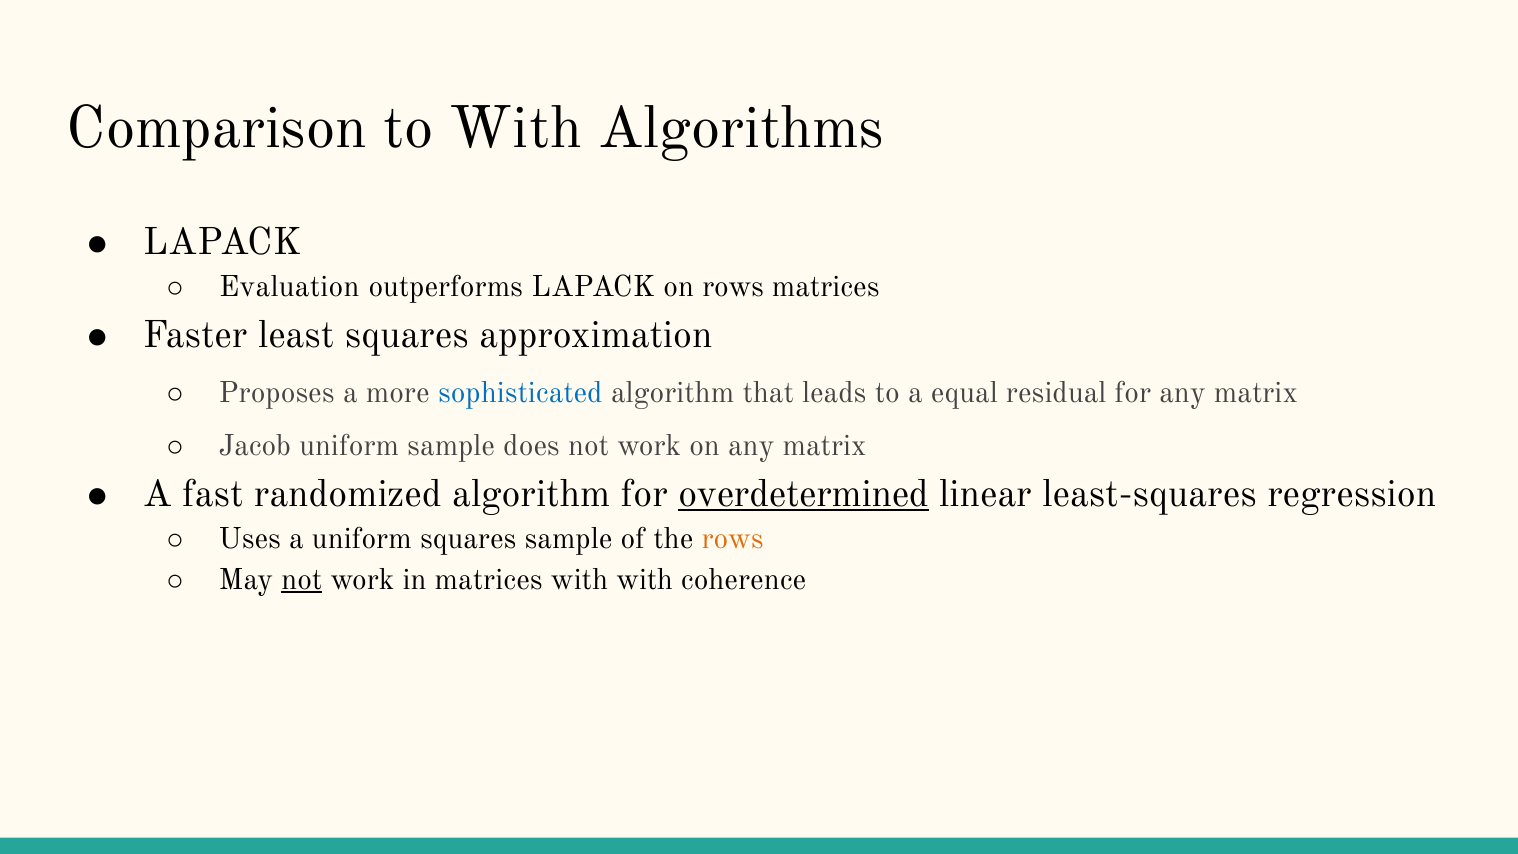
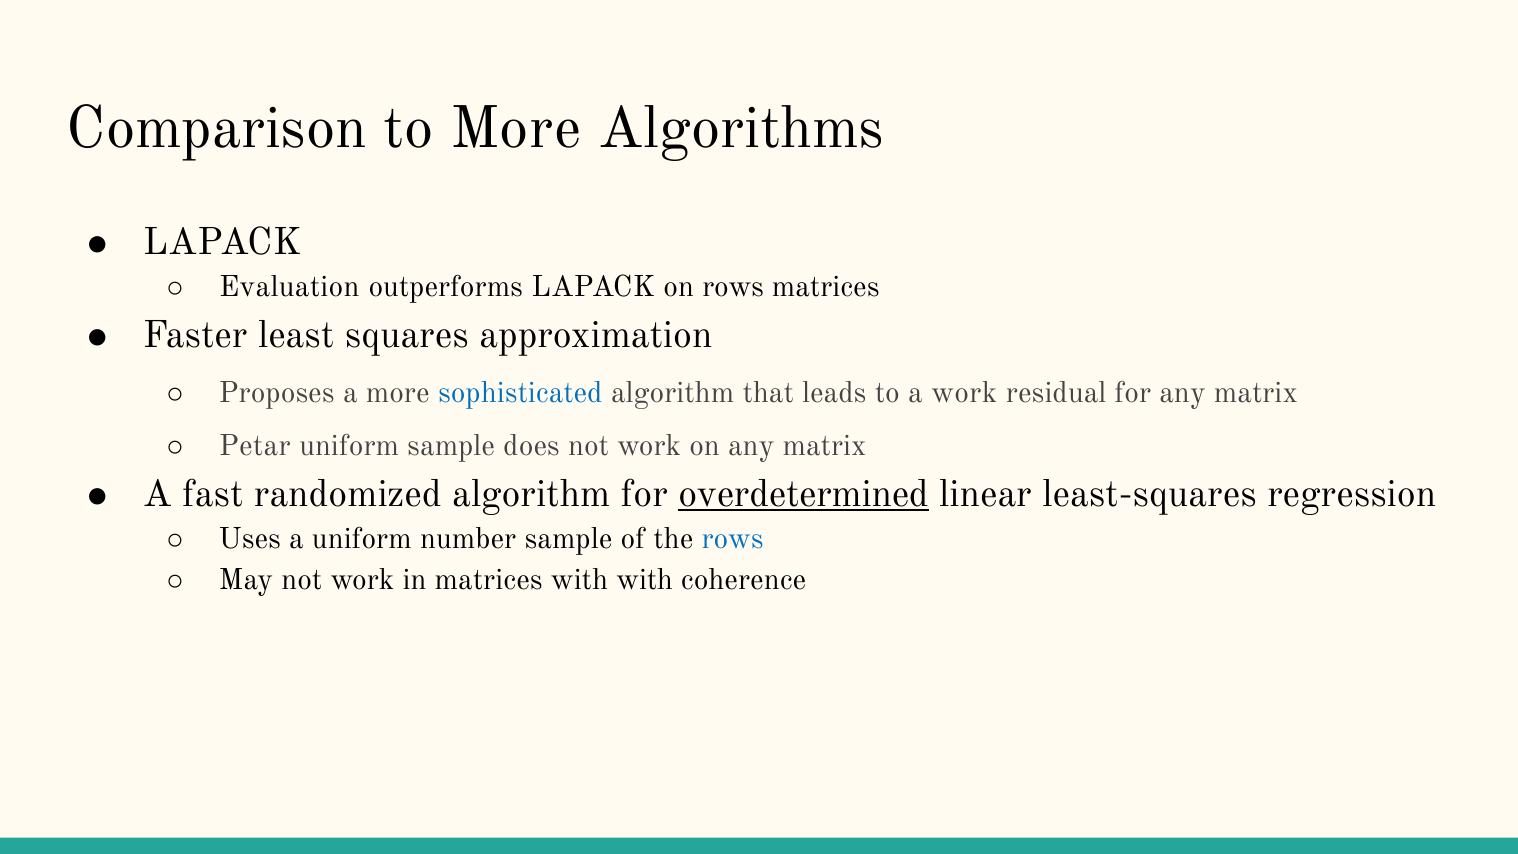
to With: With -> More (516, 128)
a equal: equal -> work (964, 393)
Jacob: Jacob -> Petar (255, 446)
uniform squares: squares -> number (468, 539)
rows colour: orange -> blue (733, 539)
not underline: present -> none (302, 579)
